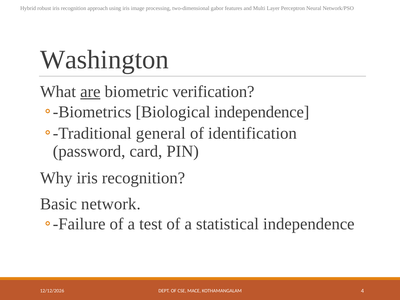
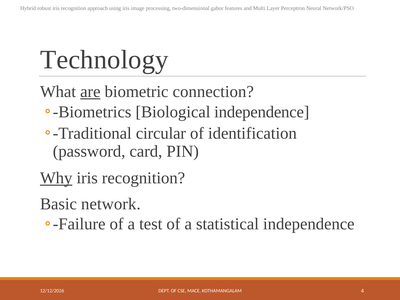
Washington: Washington -> Technology (104, 60)
verification: verification -> connection (213, 92)
general: general -> circular (161, 133)
Why underline: none -> present (56, 178)
